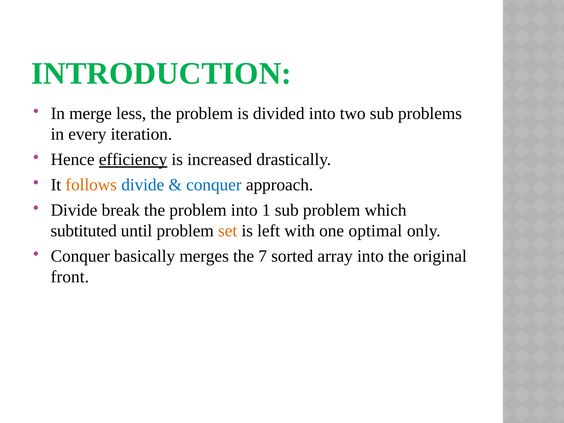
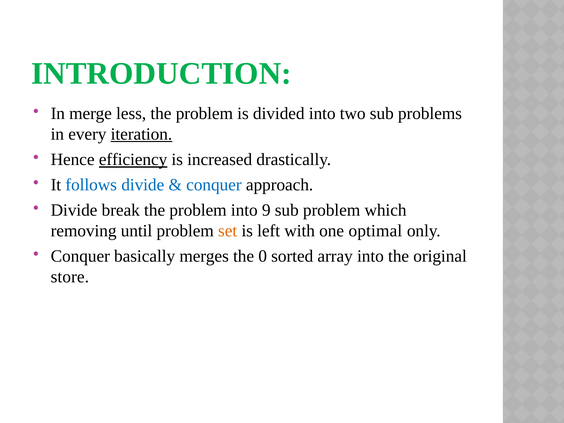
iteration underline: none -> present (141, 134)
follows colour: orange -> blue (91, 185)
1: 1 -> 9 (266, 210)
subtituted: subtituted -> removing (84, 231)
7: 7 -> 0 (263, 256)
front: front -> store (70, 277)
